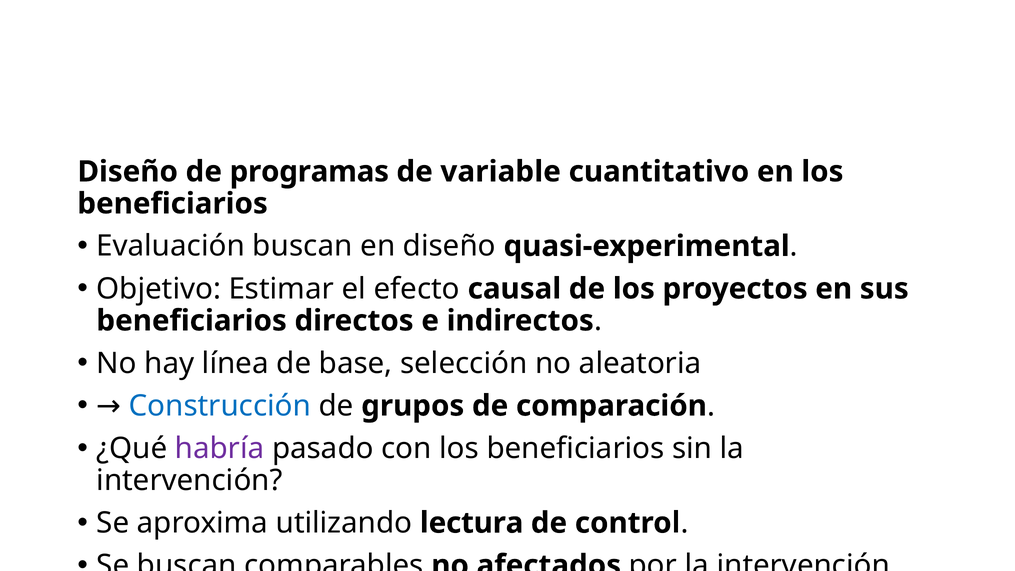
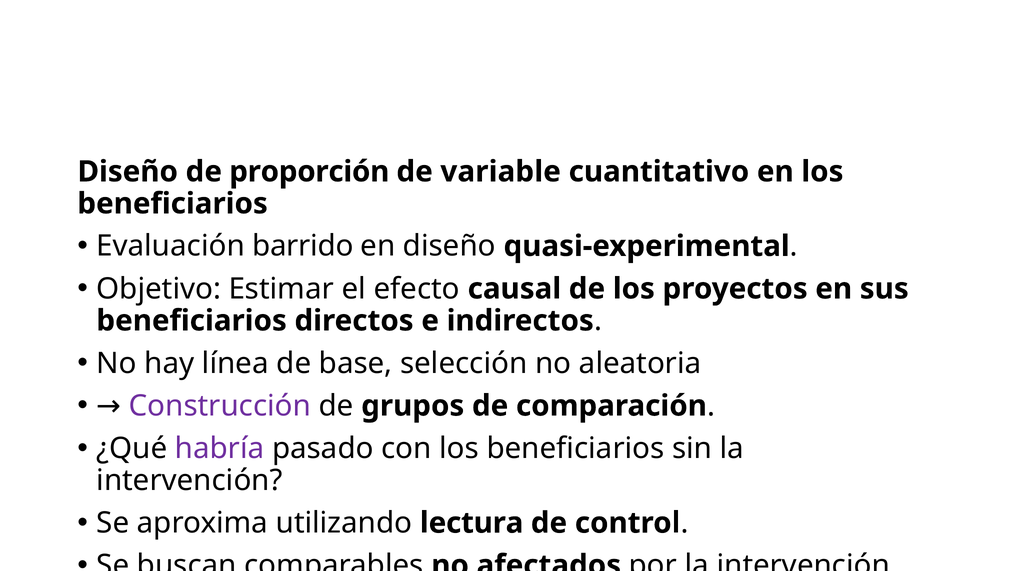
programas: programas -> proporción (309, 172)
Evaluación buscan: buscan -> barrido (303, 246)
Construcción colour: blue -> purple (220, 406)
